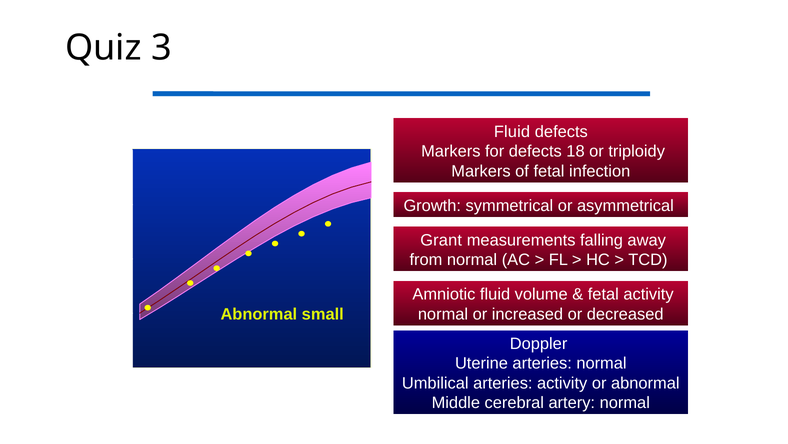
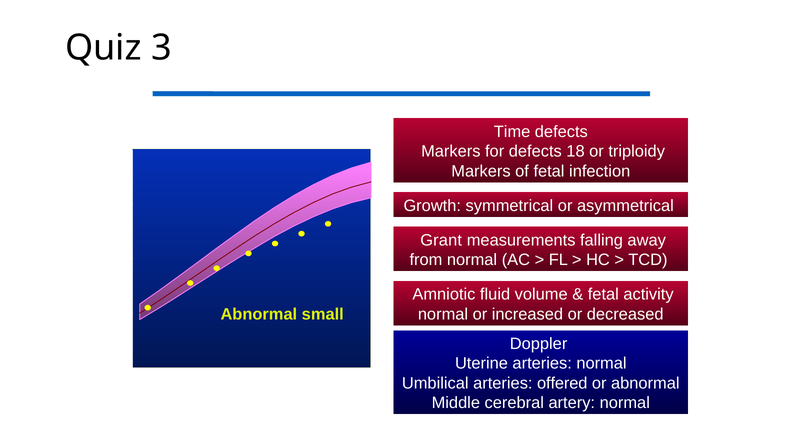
Fluid: Fluid -> Time (512, 131)
arteries activity: activity -> offered (562, 383)
